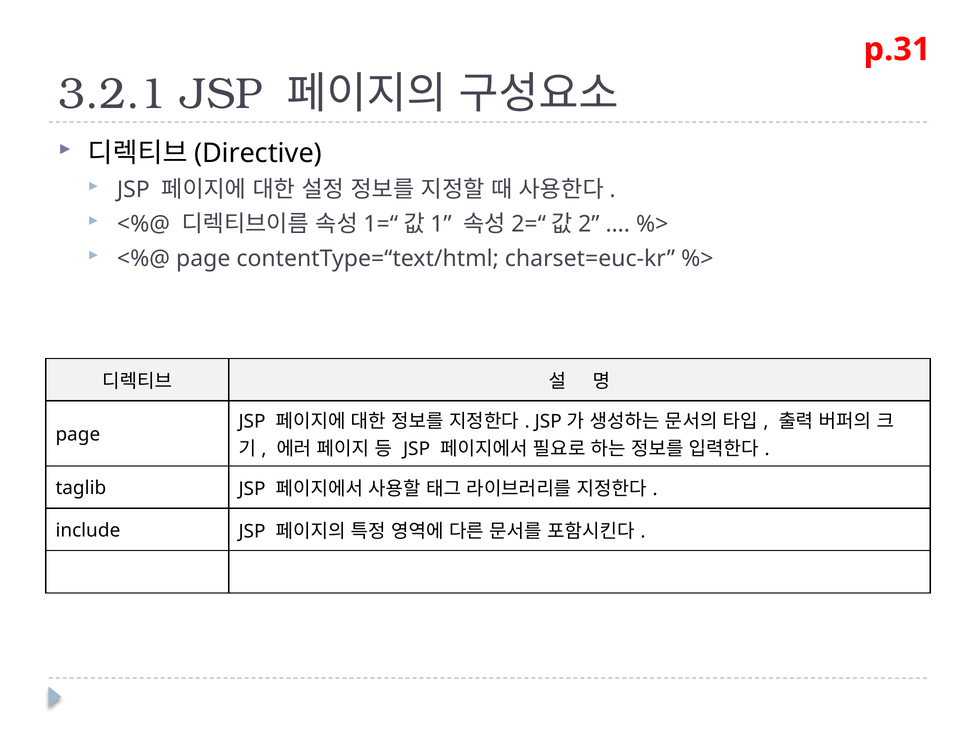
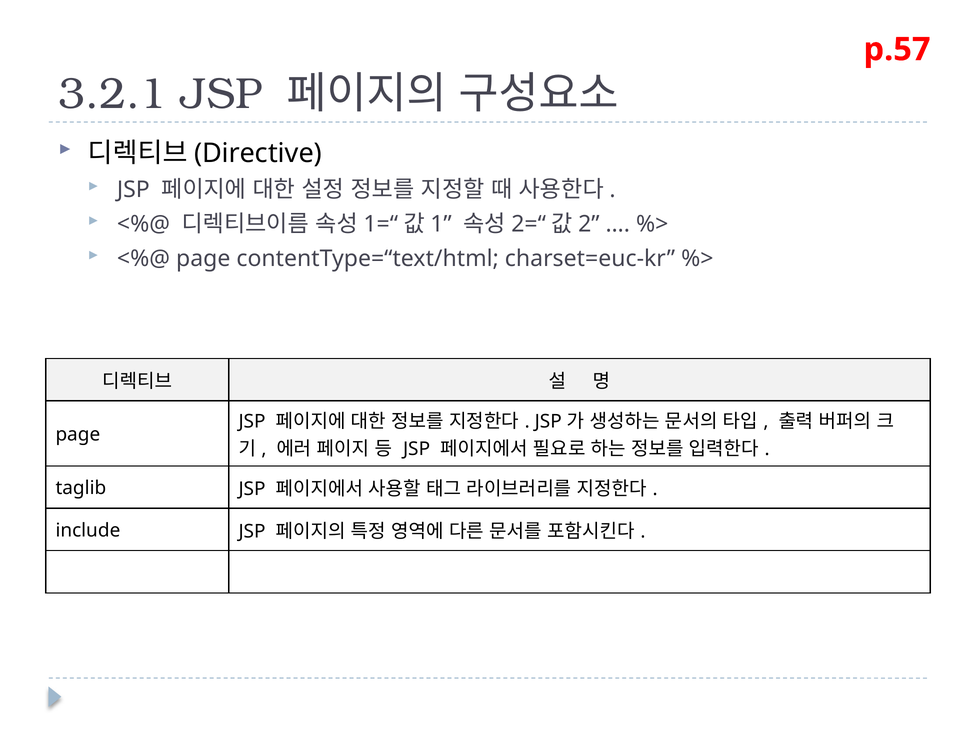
p.31: p.31 -> p.57 (897, 49)
